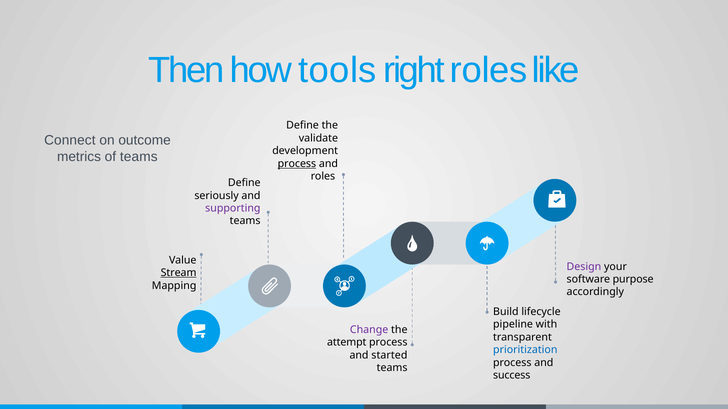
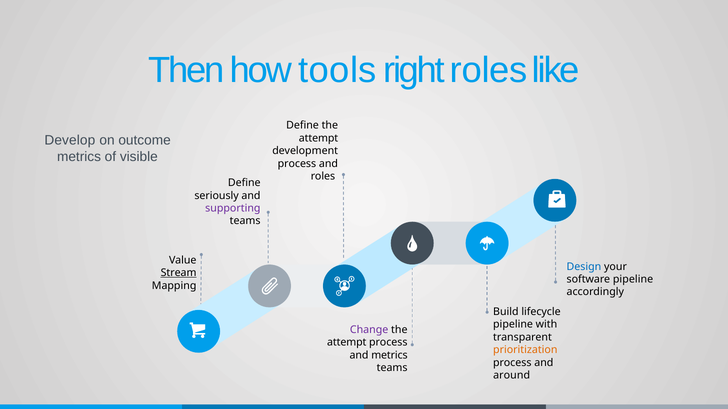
Connect: Connect -> Develop (70, 141)
validate: validate -> attempt (318, 138)
of teams: teams -> visible (139, 157)
process underline: present -> none (297, 164)
Design colour: purple -> blue (584, 267)
software purpose: purpose -> pipeline (633, 280)
prioritization colour: blue -> orange (525, 350)
and started: started -> metrics (389, 356)
success: success -> around (512, 376)
